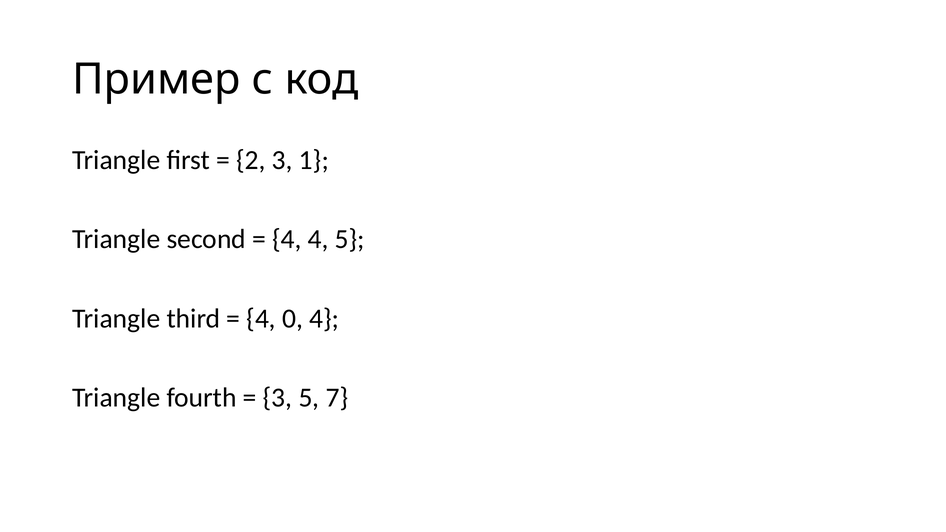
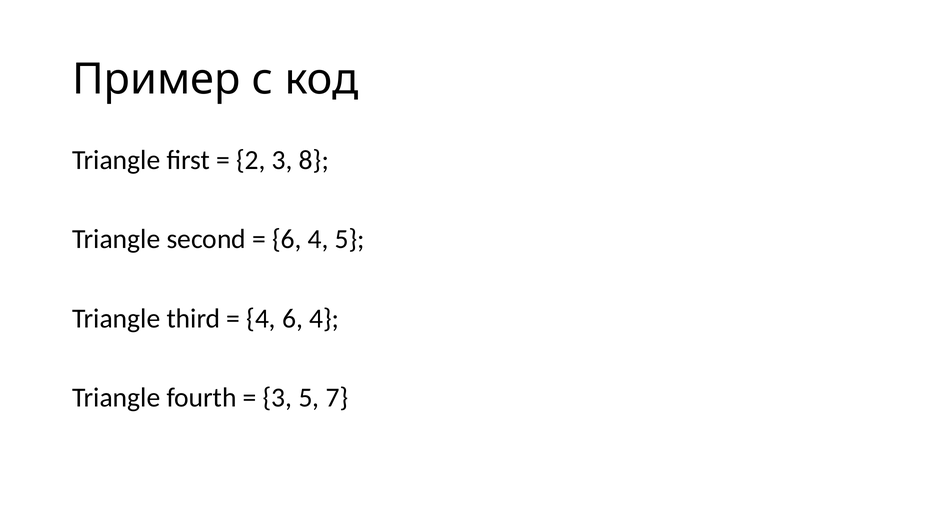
1: 1 -> 8 (314, 160)
4: 4 -> 6 (287, 239)
4 0: 0 -> 6 (292, 319)
